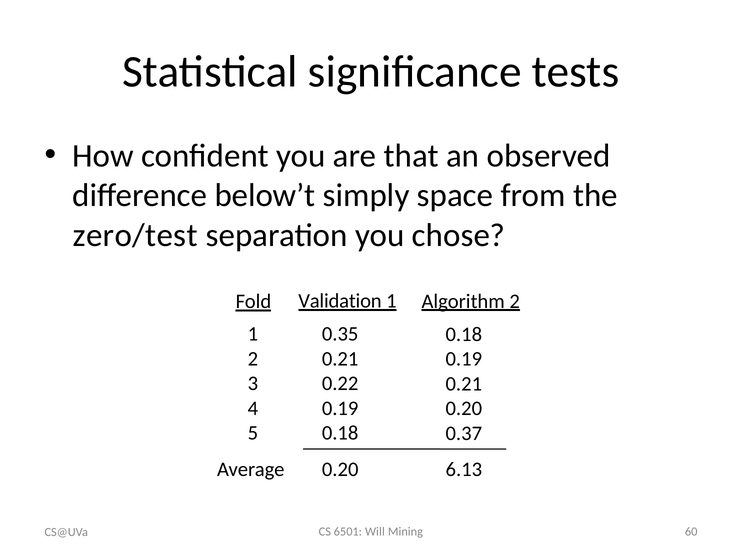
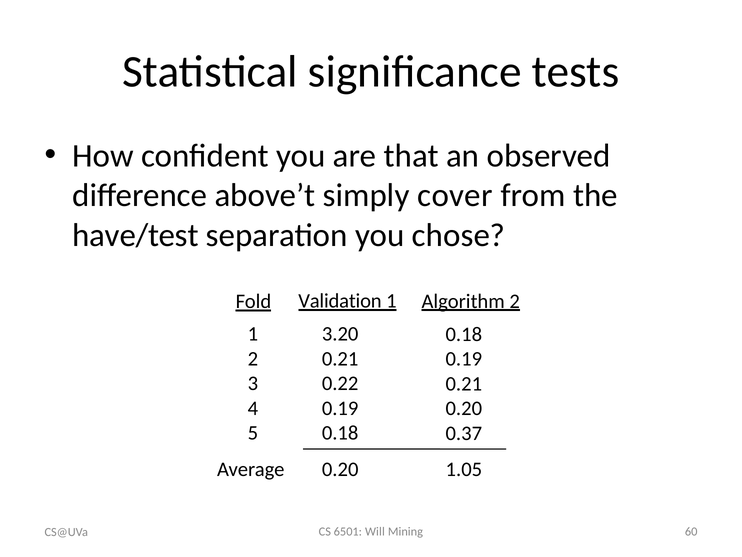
below’t: below’t -> above’t (265, 195)
space: space -> cover (455, 195)
zero/test: zero/test -> have/test (135, 235)
0.35: 0.35 -> 3.20 (340, 334)
6.13: 6.13 -> 1.05 (464, 469)
